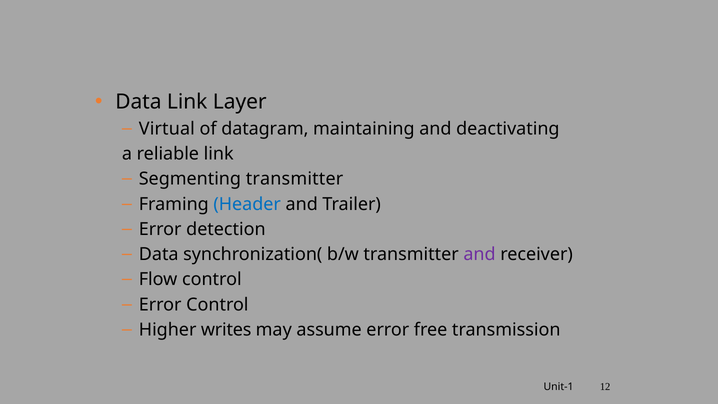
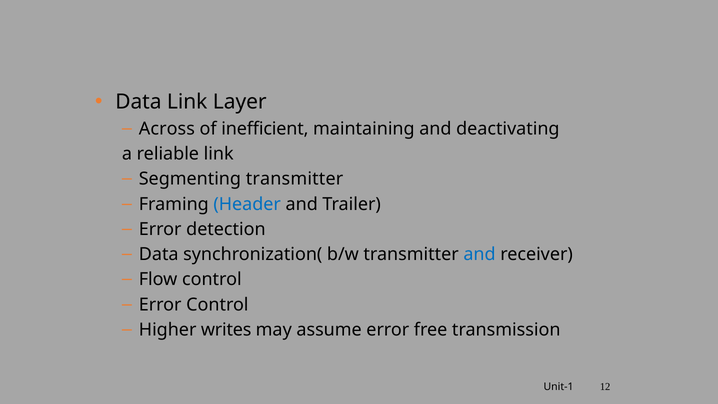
Virtual: Virtual -> Across (167, 129)
datagram: datagram -> inefficient (265, 129)
and colour: purple -> blue (479, 254)
